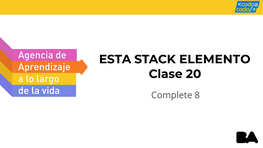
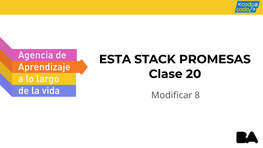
ELEMENTO: ELEMENTO -> PROMESAS (215, 59)
Complete: Complete -> Modificar (172, 95)
